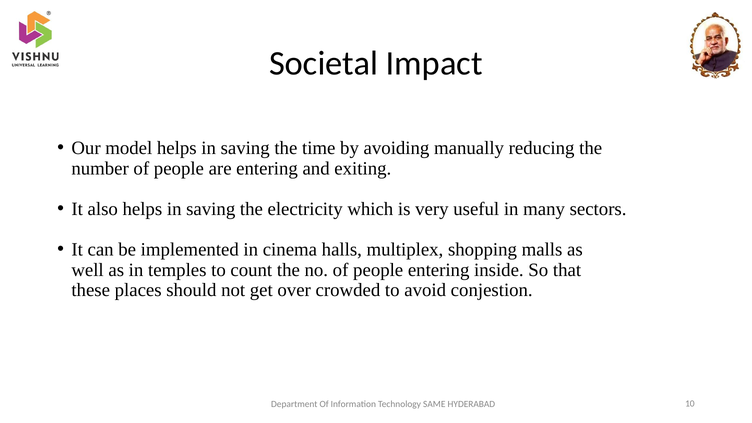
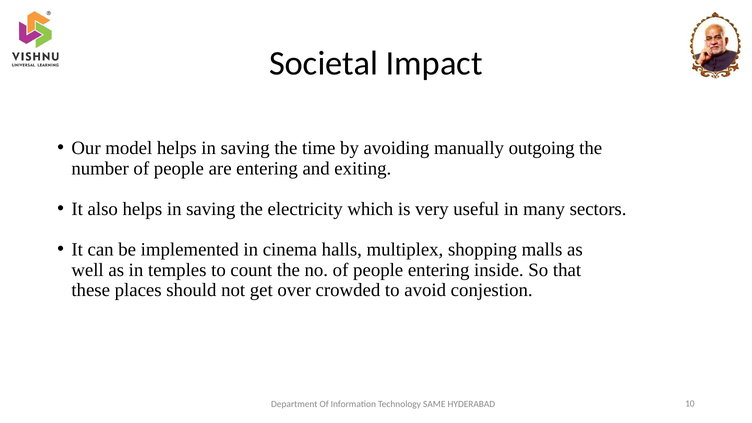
reducing: reducing -> outgoing (542, 148)
